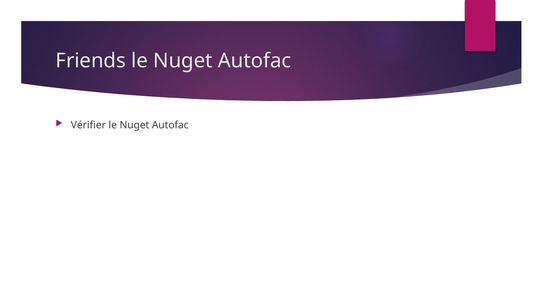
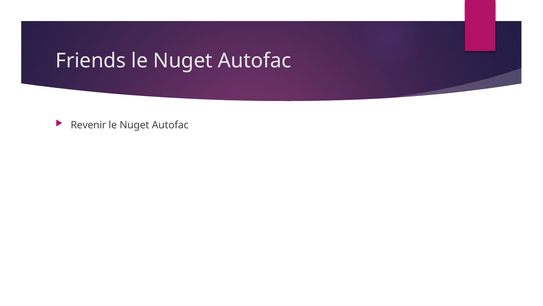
Vérifier: Vérifier -> Revenir (88, 125)
